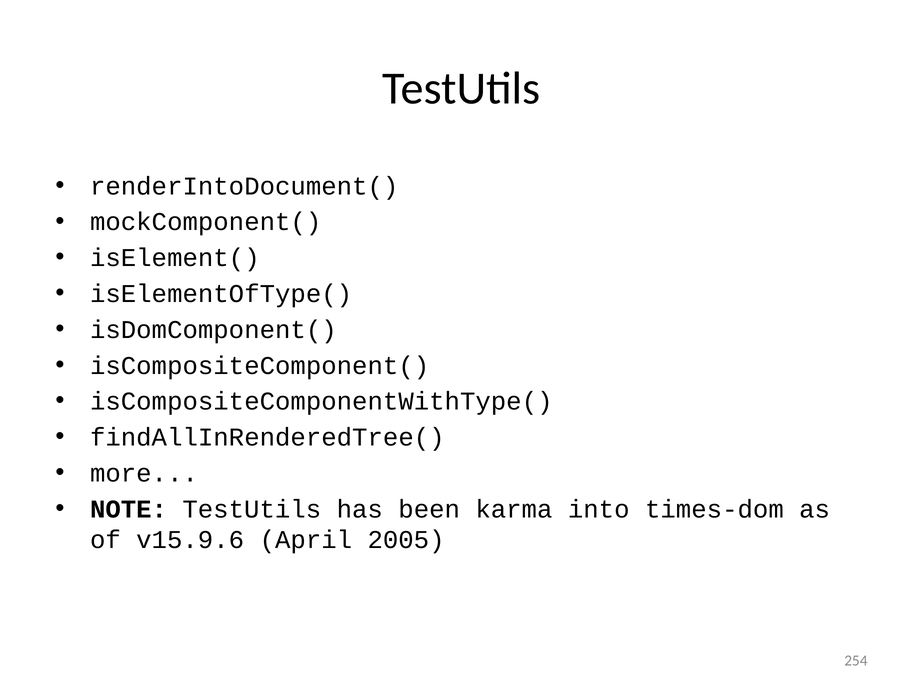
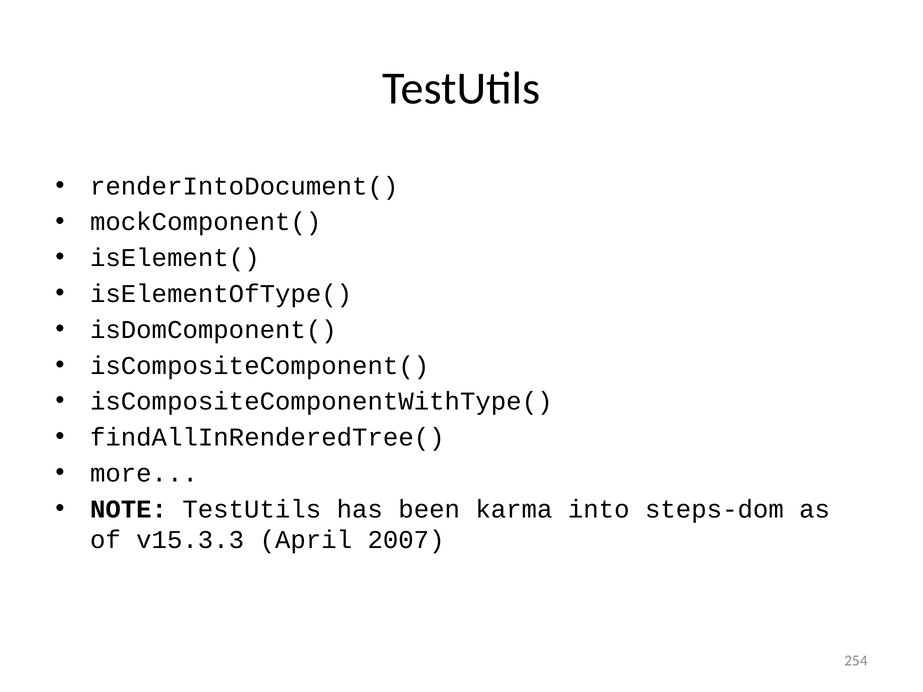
times-dom: times-dom -> steps-dom (714, 509)
v15.9.6: v15.9.6 -> v15.3.3 (190, 540)
2005: 2005 -> 2007 (406, 540)
